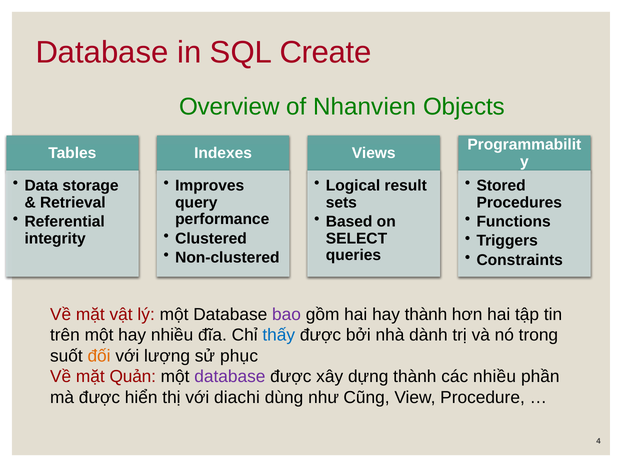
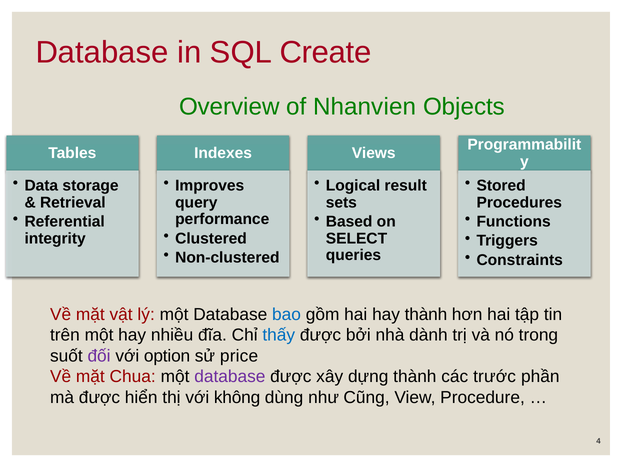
bao colour: purple -> blue (287, 314)
đối colour: orange -> purple (99, 356)
lượng: lượng -> option (167, 356)
phục: phục -> price (239, 356)
Quản: Quản -> Chua (133, 376)
các nhiều: nhiều -> trước (495, 376)
diachi: diachi -> không (237, 397)
